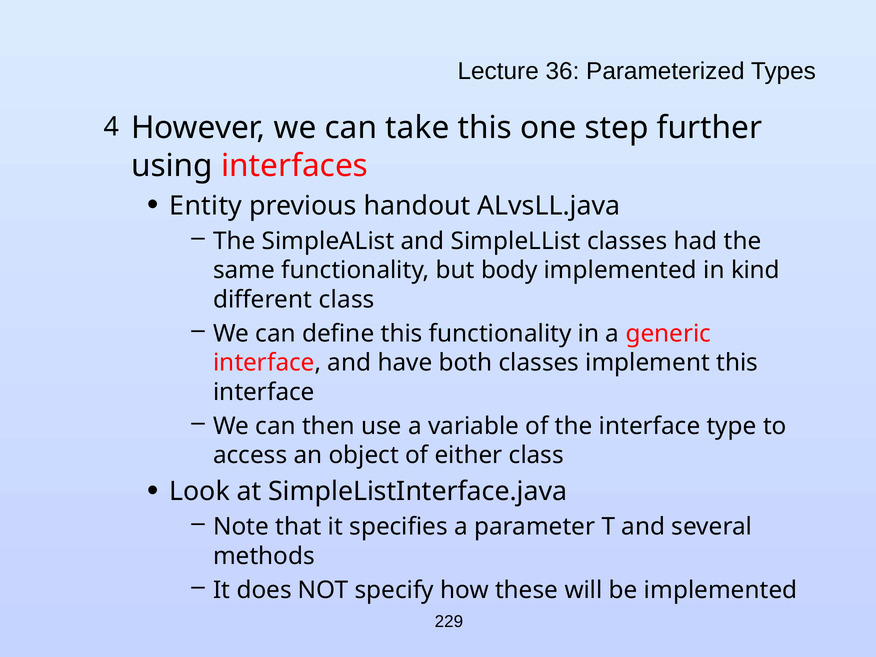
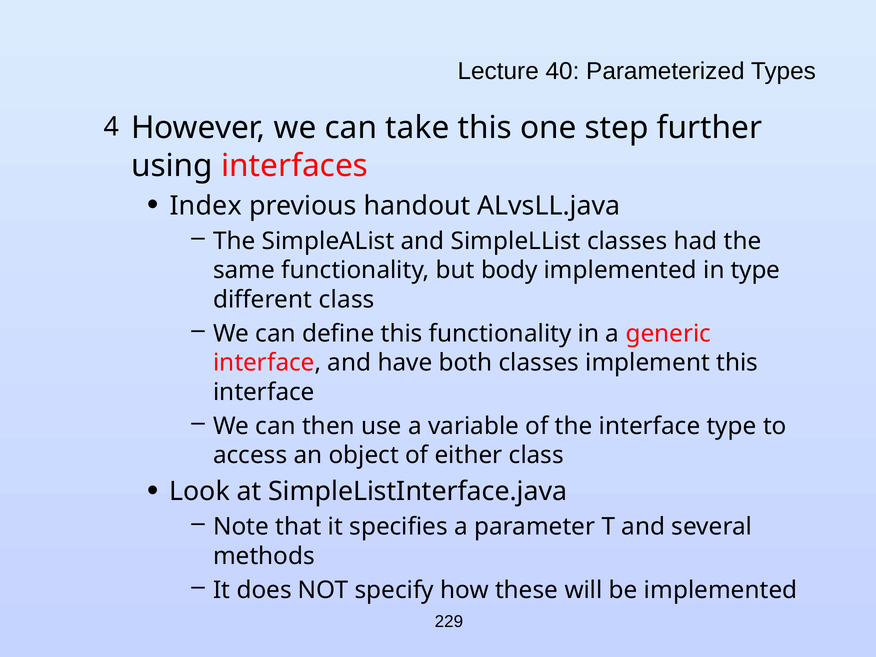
36: 36 -> 40 (562, 71)
Entity: Entity -> Index (206, 206)
in kind: kind -> type (755, 270)
